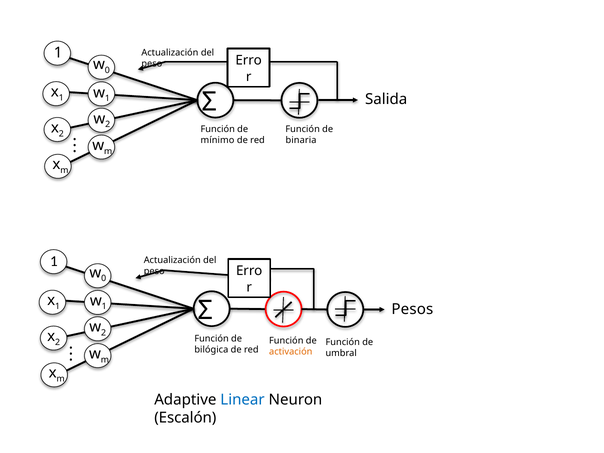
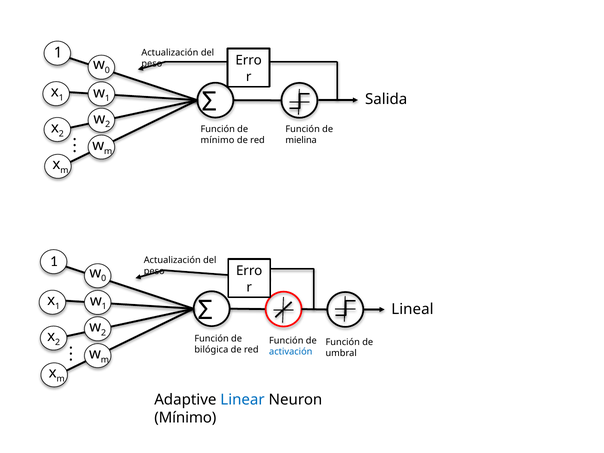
binaria: binaria -> mielina (301, 140)
Pesos: Pesos -> Lineal (412, 309)
activación colour: orange -> blue (291, 352)
Escalón: Escalón -> Mínimo (185, 418)
